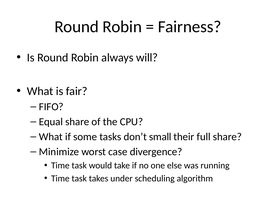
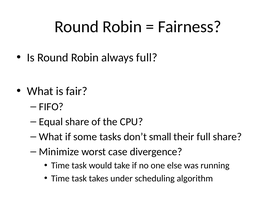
always will: will -> full (147, 58)
